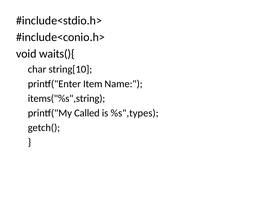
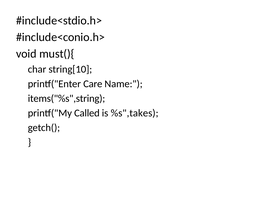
waits(){: waits(){ -> must(){ (57, 54)
Item: Item -> Care (93, 84)
%s",types: %s",types -> %s",takes (135, 113)
